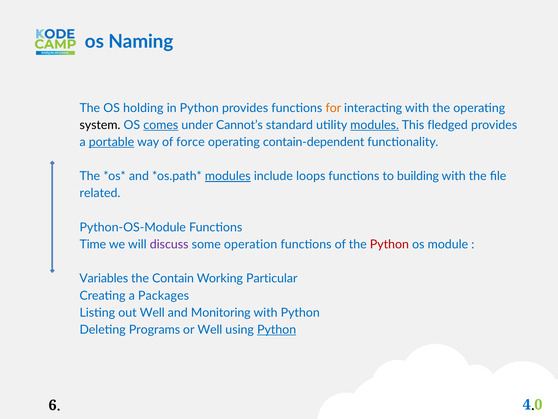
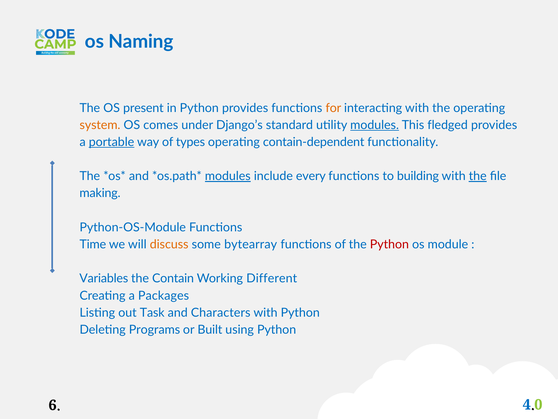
holding: holding -> present (143, 108)
system colour: black -> orange (100, 125)
comes underline: present -> none (161, 125)
Cannot’s: Cannot’s -> Django’s (239, 125)
force: force -> types (191, 142)
loops: loops -> every (311, 176)
the underline: none -> present (478, 176)
related: related -> making (100, 193)
discuss colour: purple -> orange (169, 244)
operation: operation -> bytearray (251, 244)
Particular: Particular -> Different (272, 278)
out Well: Well -> Task (152, 312)
Monitoring: Monitoring -> Characters (221, 312)
or Well: Well -> Built (210, 329)
Python underline: present -> none (277, 329)
